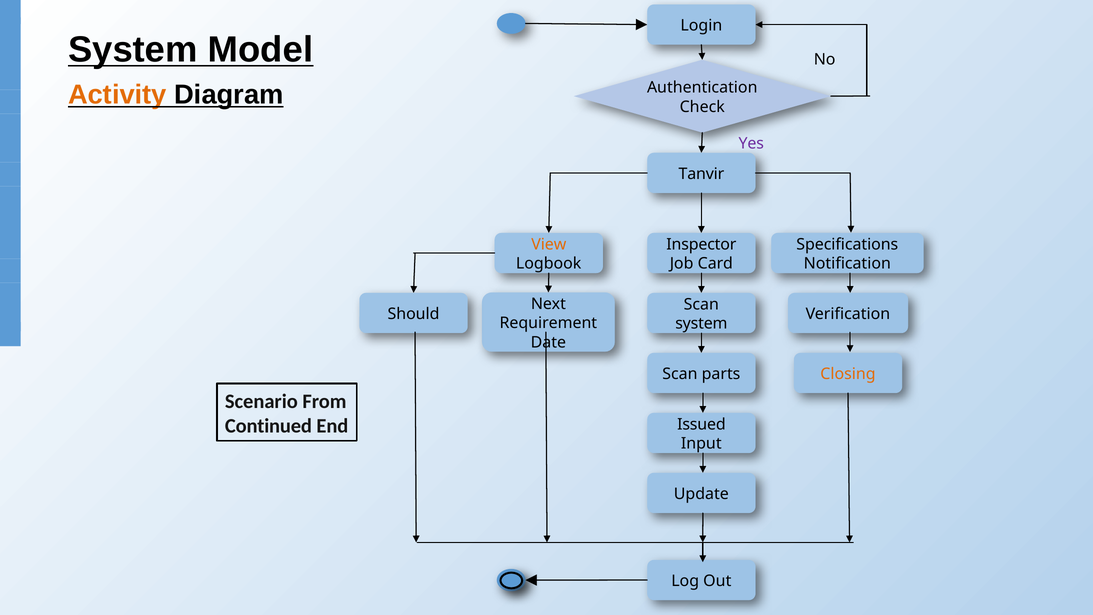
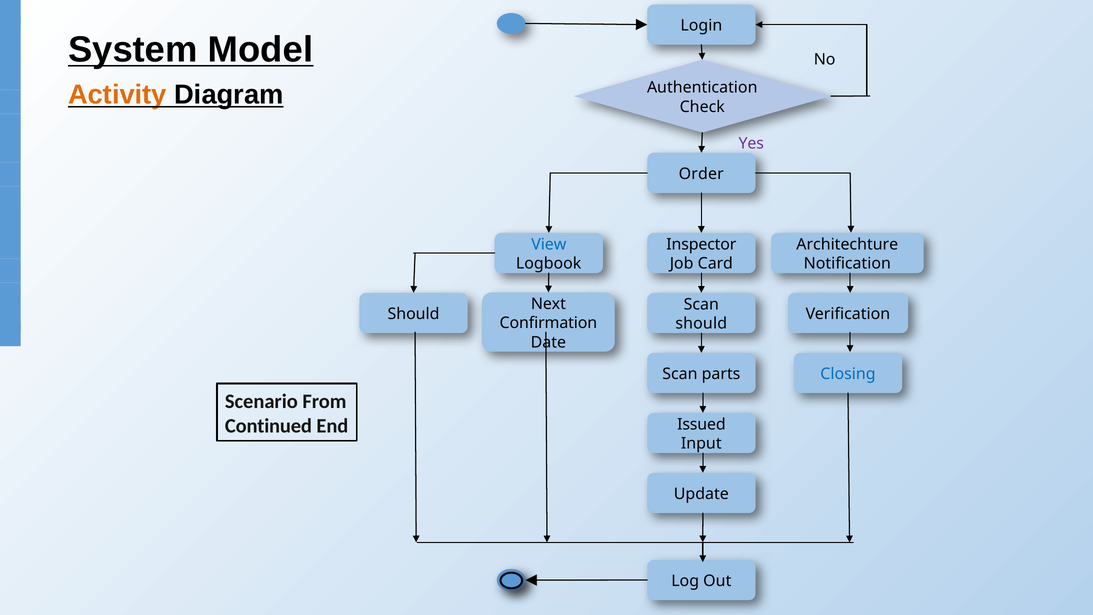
Tanvir: Tanvir -> Order (701, 174)
View colour: orange -> blue (549, 244)
Specifications: Specifications -> Architechture (847, 244)
Requirement: Requirement -> Confirmation (548, 323)
system: system -> should (701, 324)
Closing colour: orange -> blue (848, 374)
